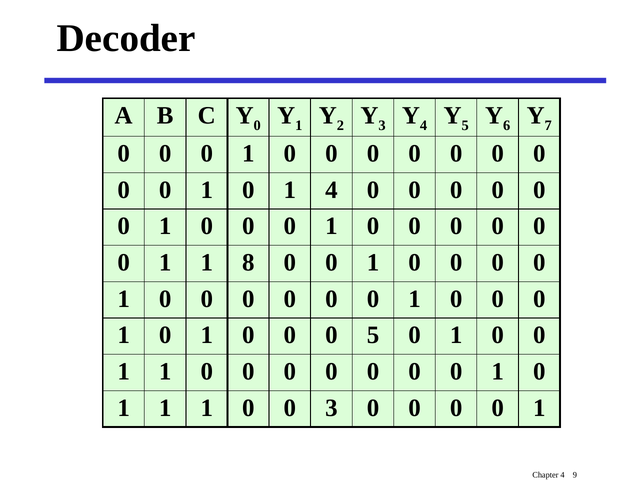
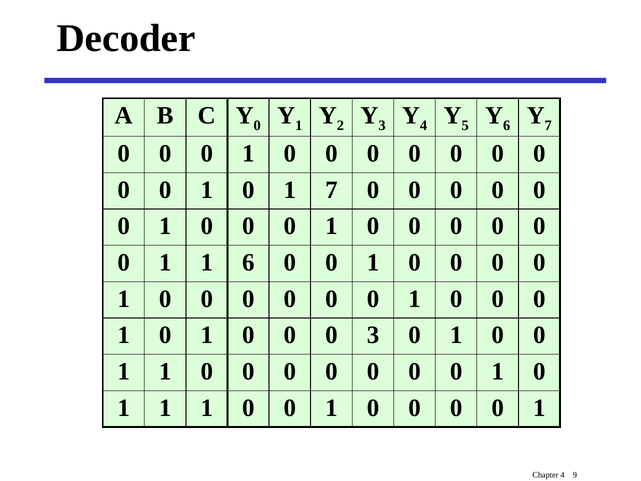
1 4: 4 -> 7 (331, 190)
1 8: 8 -> 6 (248, 262)
0 5: 5 -> 3 (373, 335)
3: 3 -> 1 (331, 408)
